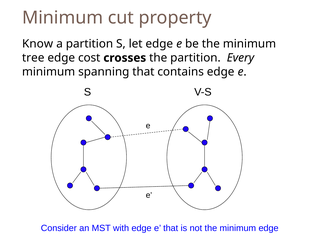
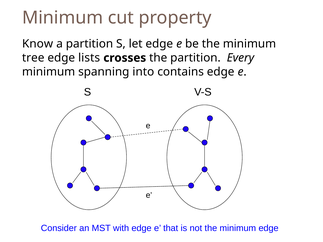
cost: cost -> lists (89, 58)
spanning that: that -> into (143, 72)
